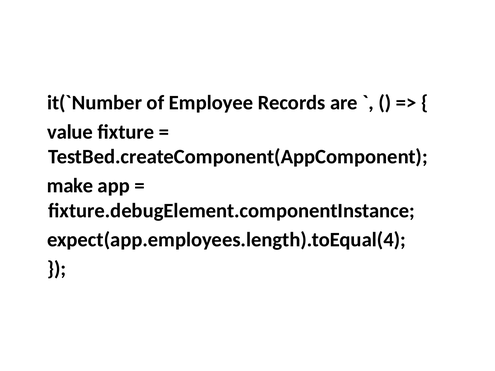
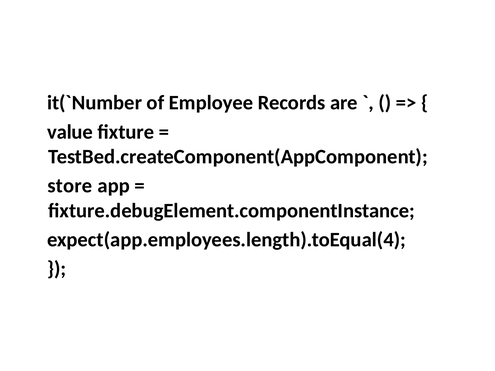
make: make -> store (70, 186)
